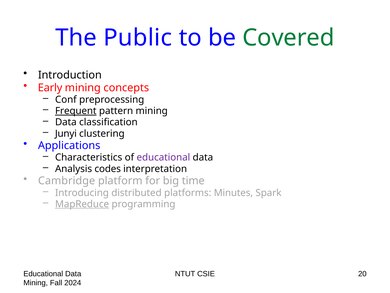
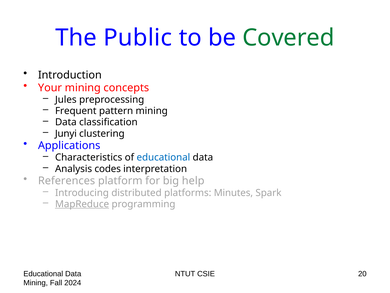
Early: Early -> Your (50, 88)
Conf: Conf -> Jules (66, 99)
Frequent underline: present -> none (76, 111)
educational colour: purple -> blue (163, 157)
Cambridge: Cambridge -> References (67, 181)
time: time -> help (193, 181)
